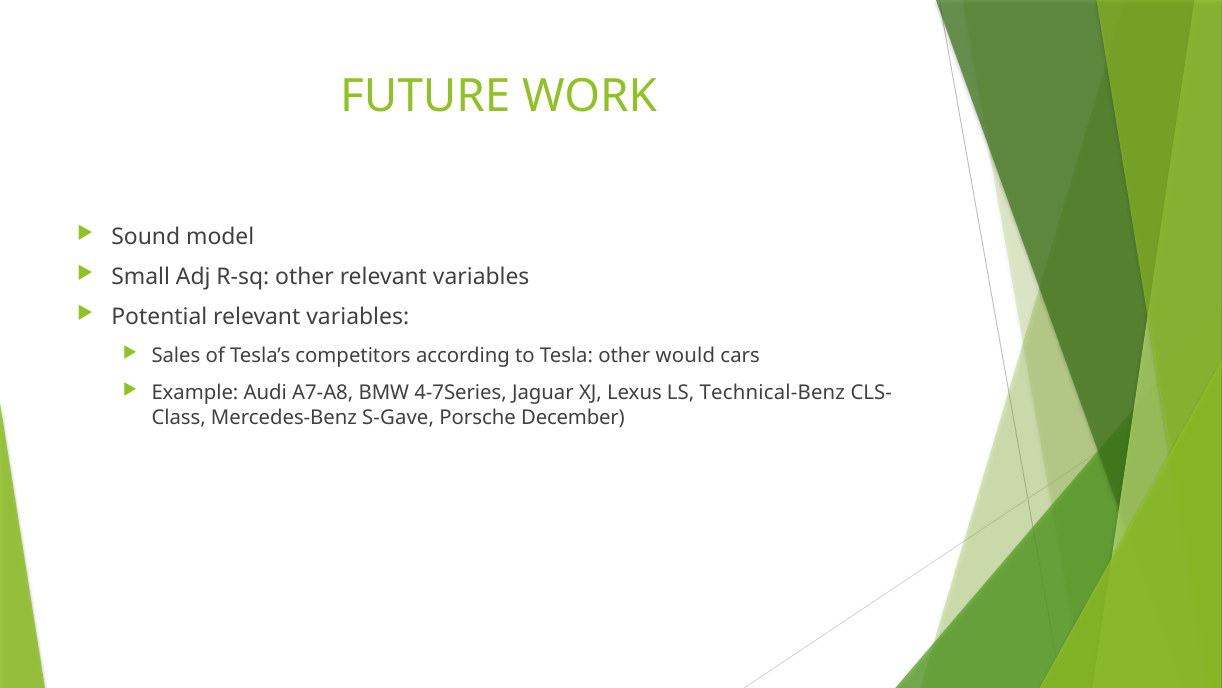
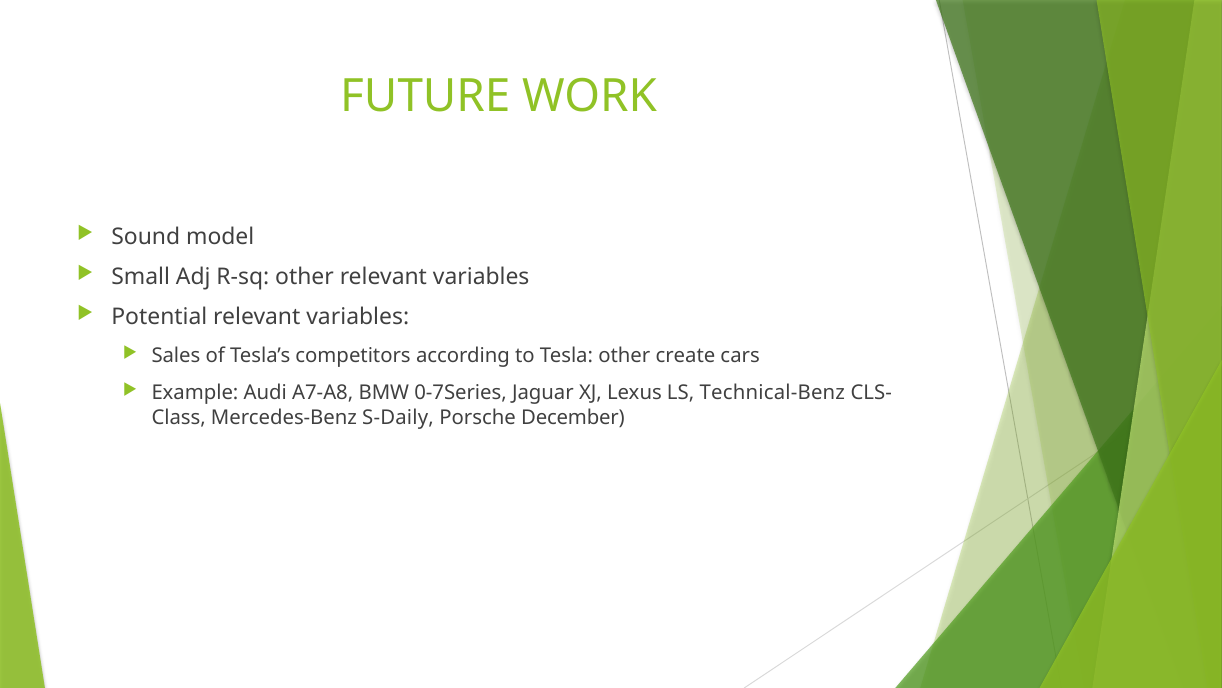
would: would -> create (685, 355)
4-7Series: 4-7Series -> 0-7Series (461, 393)
S-Gave: S-Gave -> S-Daily (398, 417)
